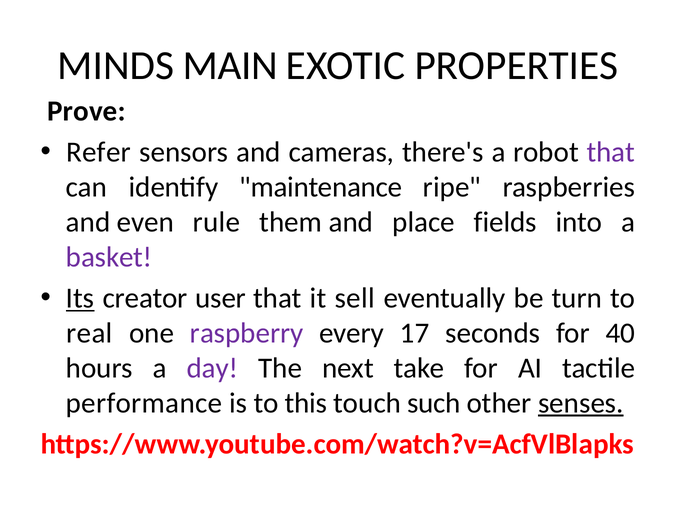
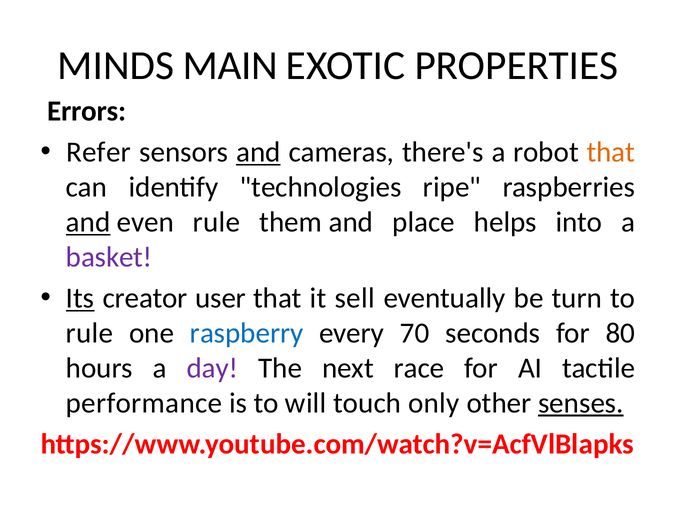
Prove: Prove -> Errors (87, 111)
and underline: none -> present (258, 152)
that colour: purple -> orange (611, 152)
maintenance: maintenance -> technologies (321, 187)
and underline: none -> present (88, 222)
fields: fields -> helps (505, 222)
real: real -> rule (90, 333)
raspberry colour: purple -> blue (247, 333)
17: 17 -> 70 (415, 333)
40: 40 -> 80 (620, 333)
take: take -> race (419, 368)
this: this -> will (306, 403)
such: such -> only (434, 403)
